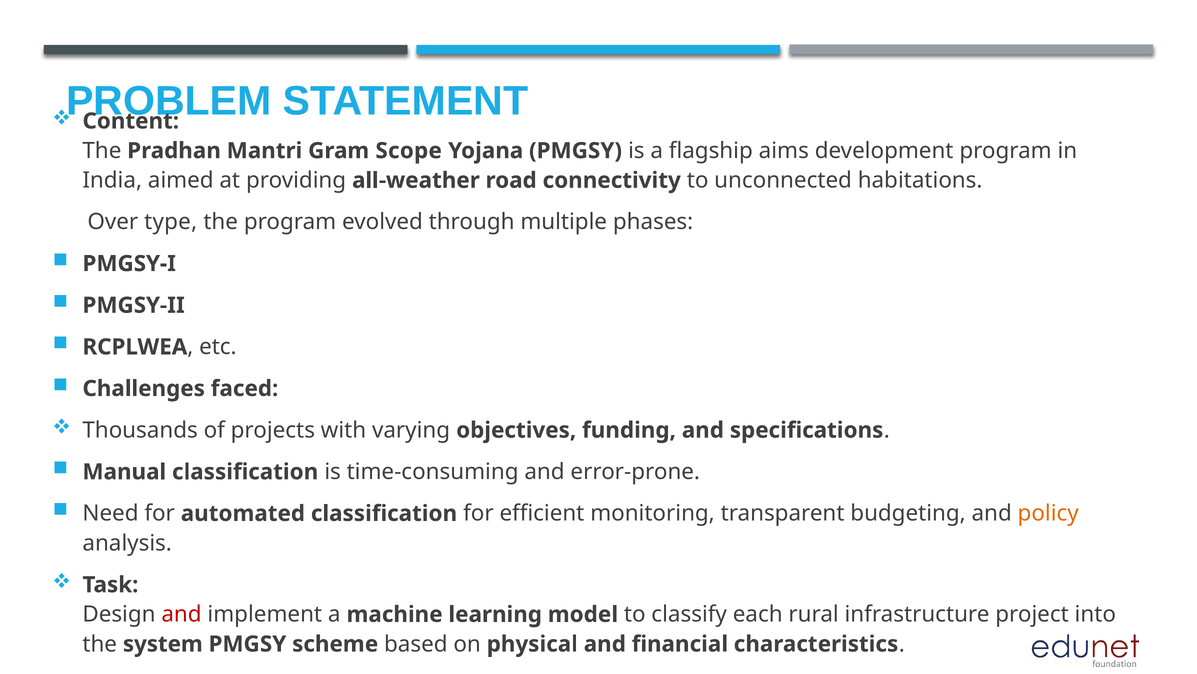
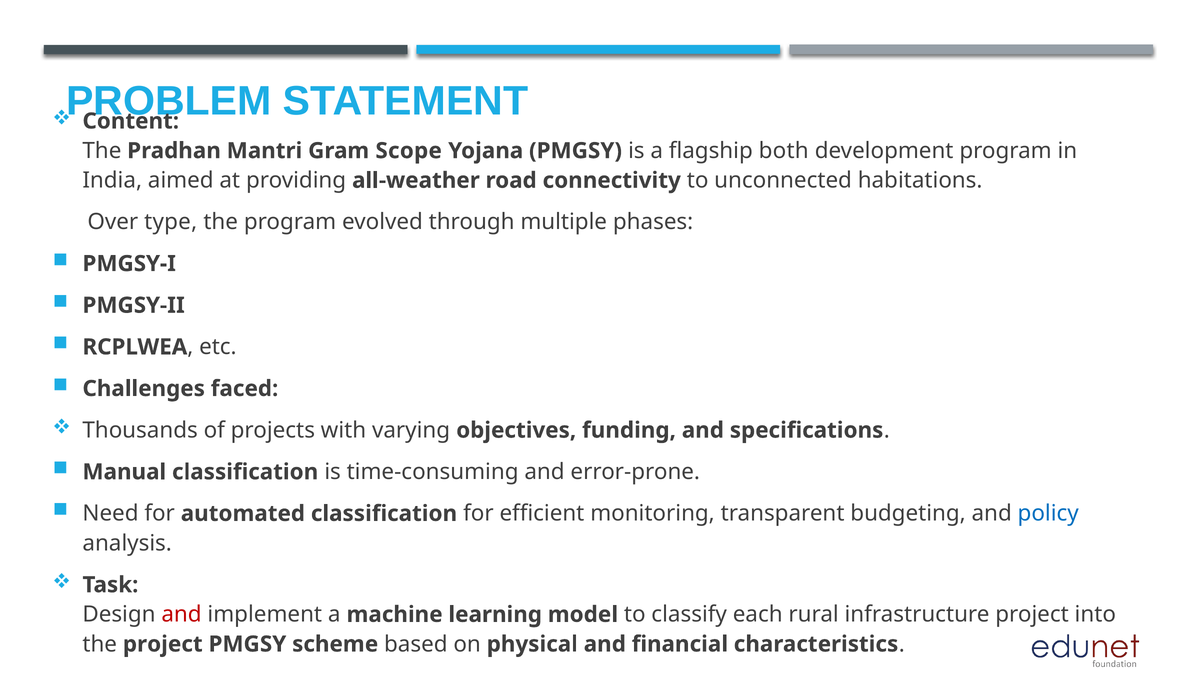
aims: aims -> both (784, 151)
policy colour: orange -> blue (1048, 513)
the system: system -> project (163, 643)
